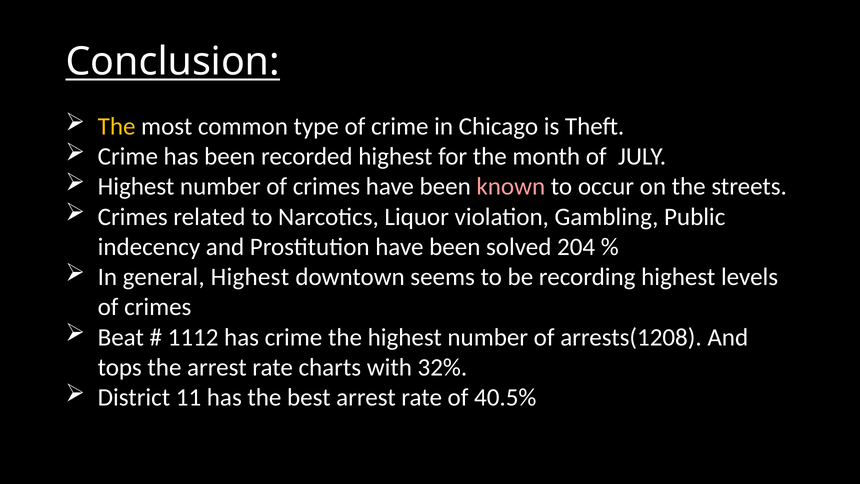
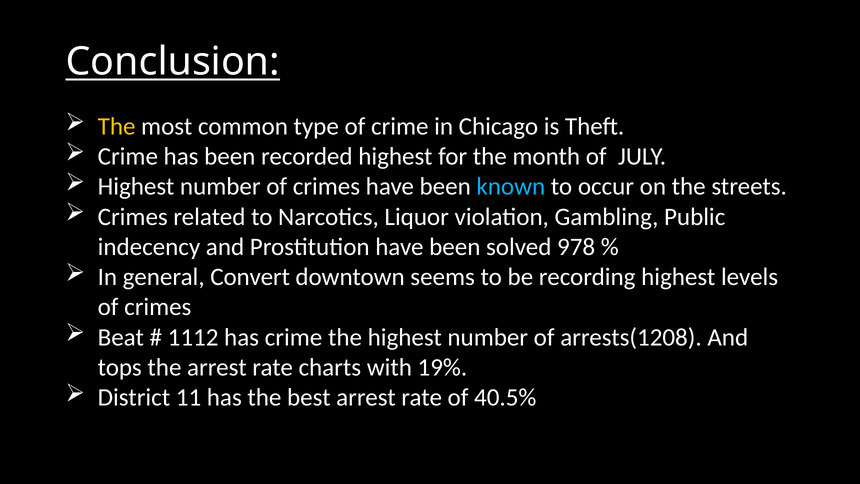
known colour: pink -> light blue (511, 187)
204: 204 -> 978 (576, 247)
general Highest: Highest -> Convert (250, 277)
32%: 32% -> 19% (442, 367)
